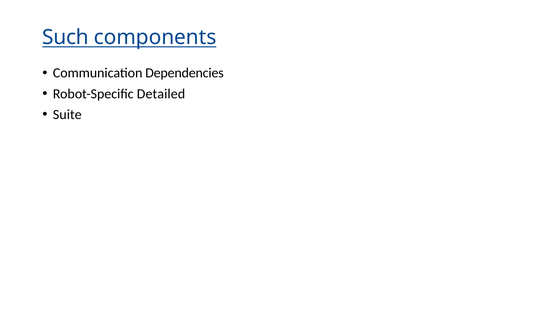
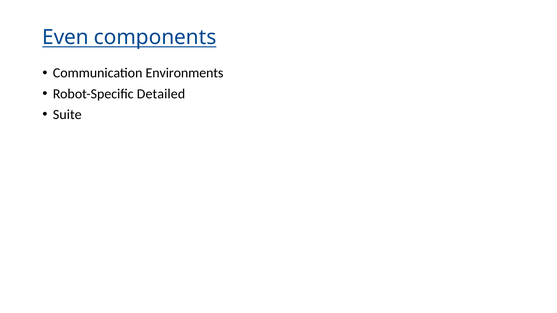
Such: Such -> Even (65, 37)
Dependencies: Dependencies -> Environments (184, 73)
